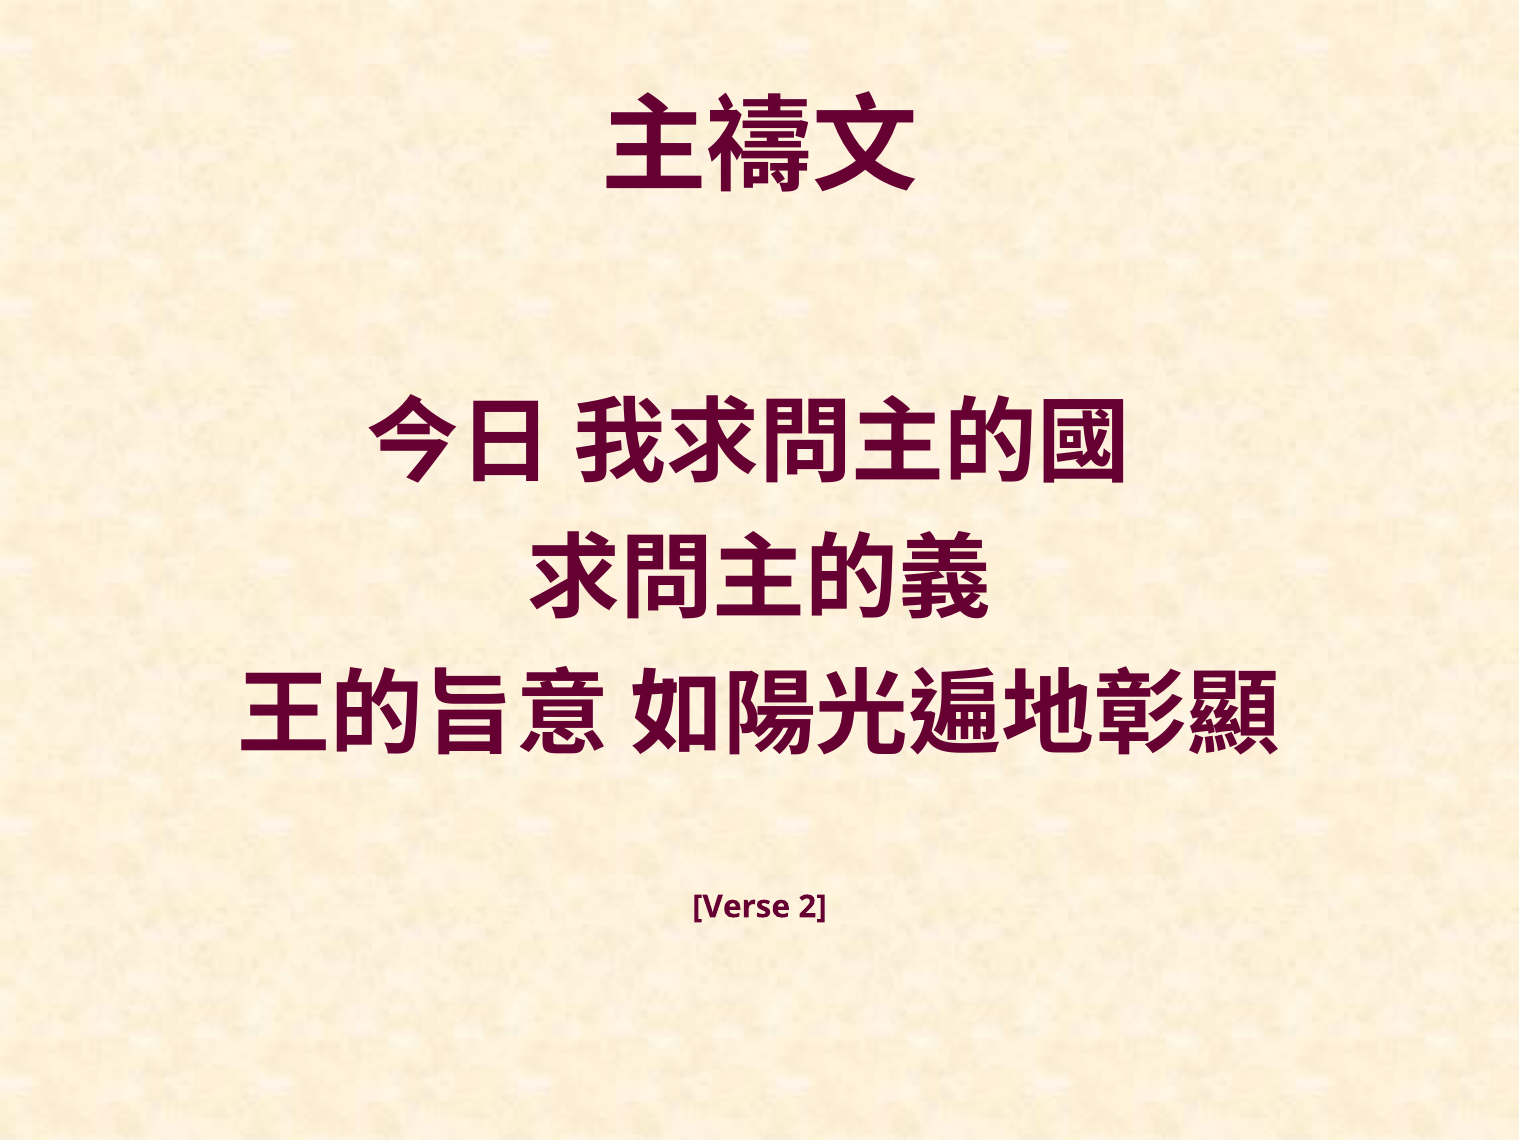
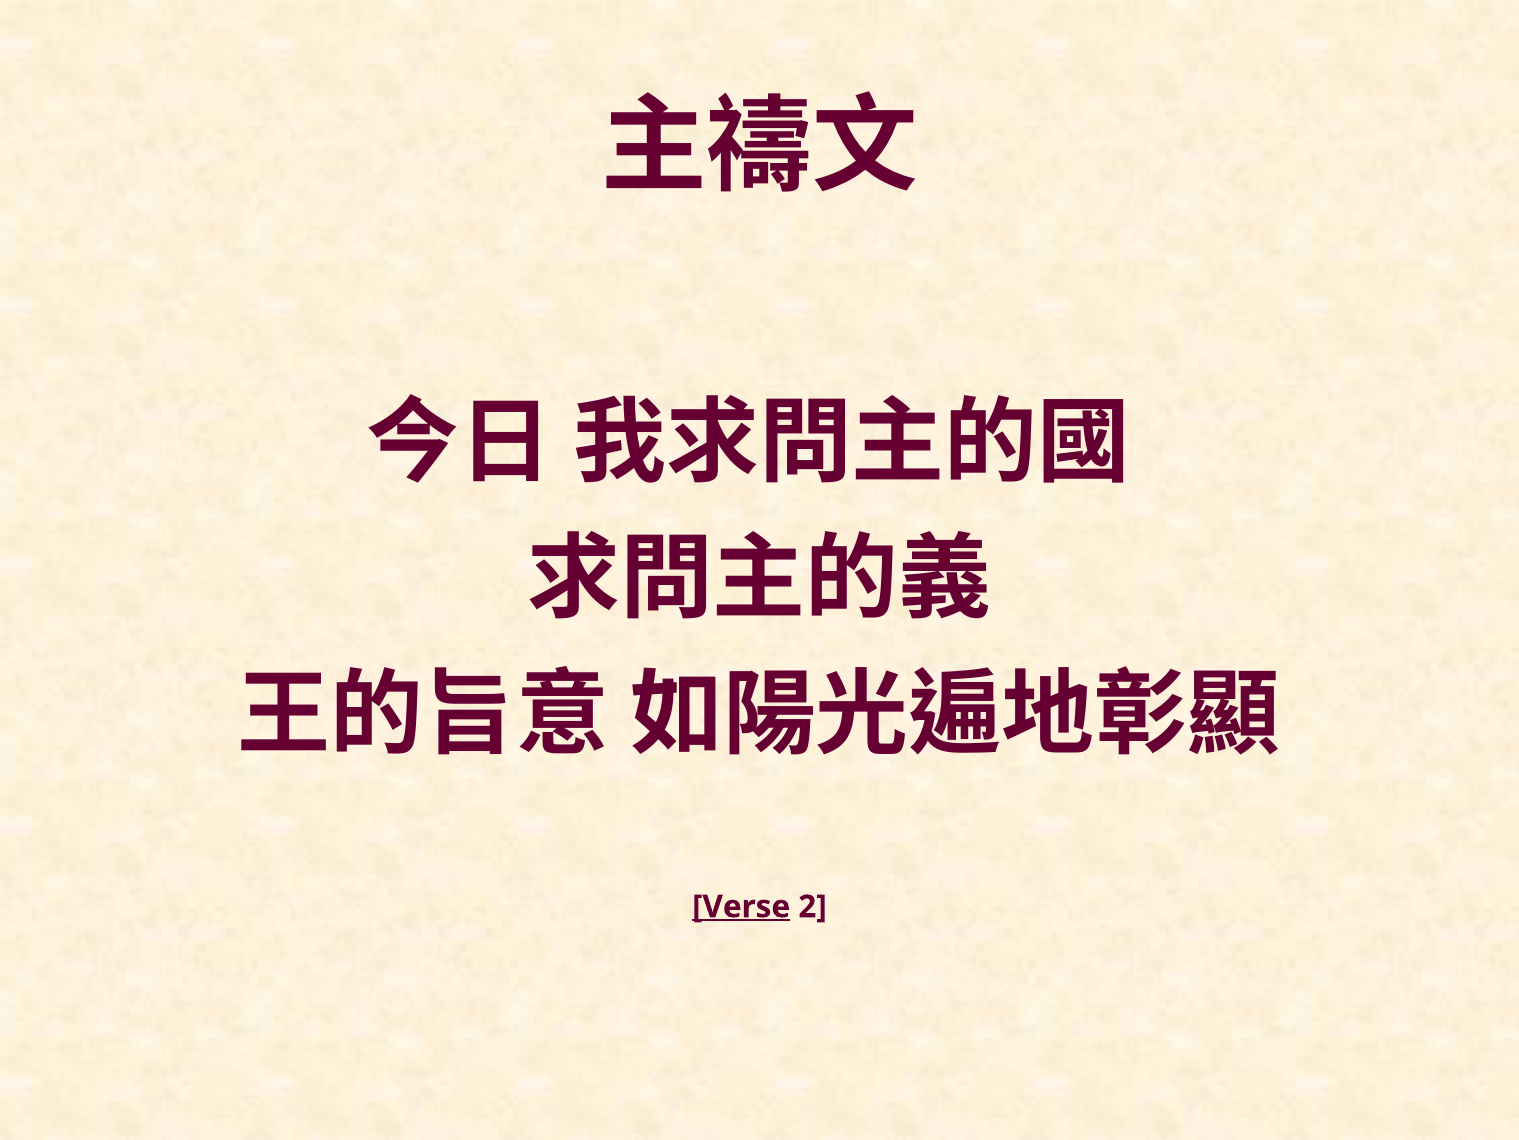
Verse underline: none -> present (741, 906)
